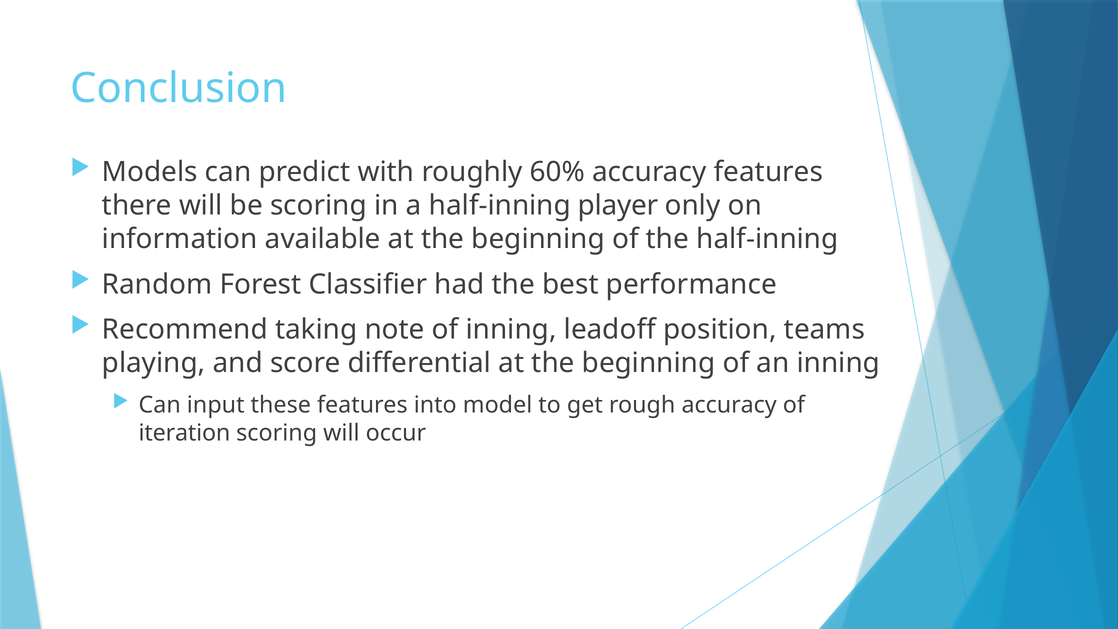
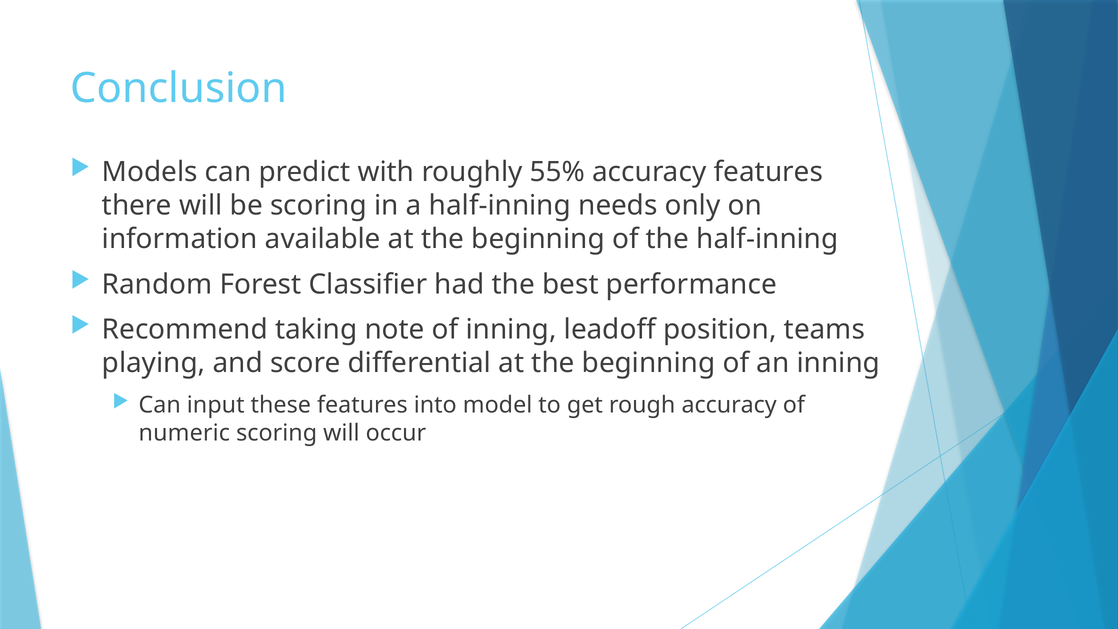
60%: 60% -> 55% (557, 172)
player: player -> needs (618, 206)
iteration: iteration -> numeric (184, 433)
